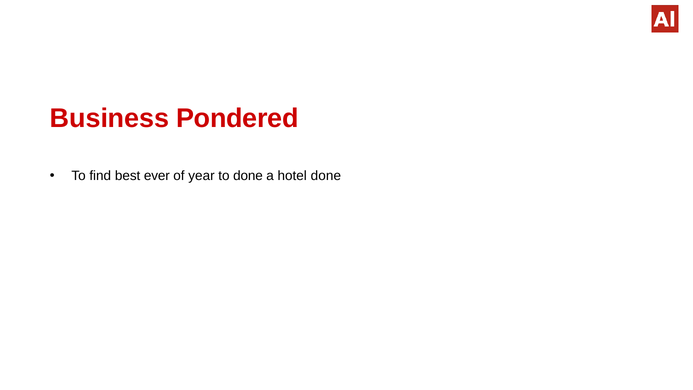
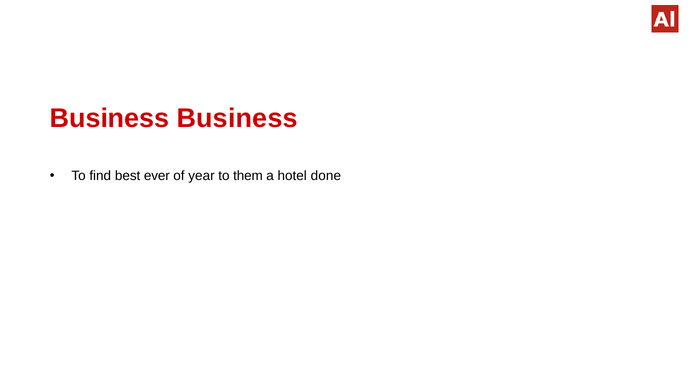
Business Pondered: Pondered -> Business (237, 118)
to done: done -> them (248, 176)
